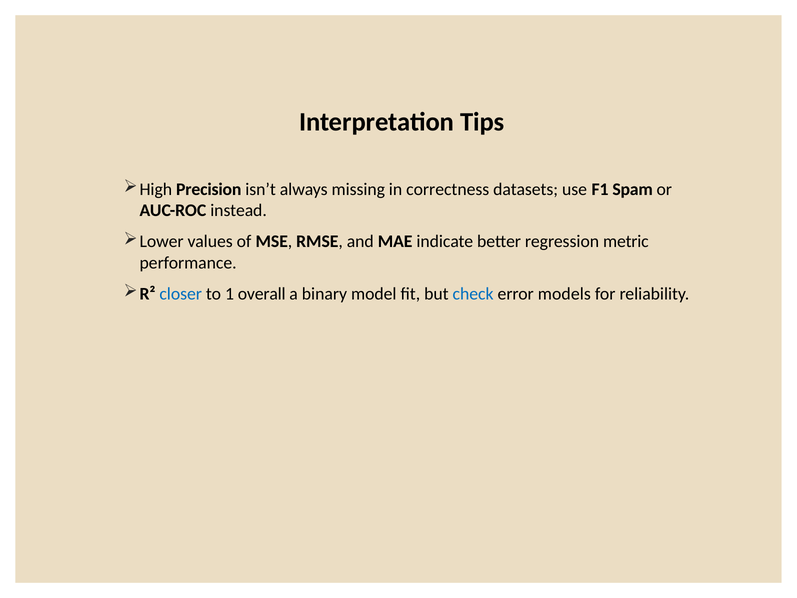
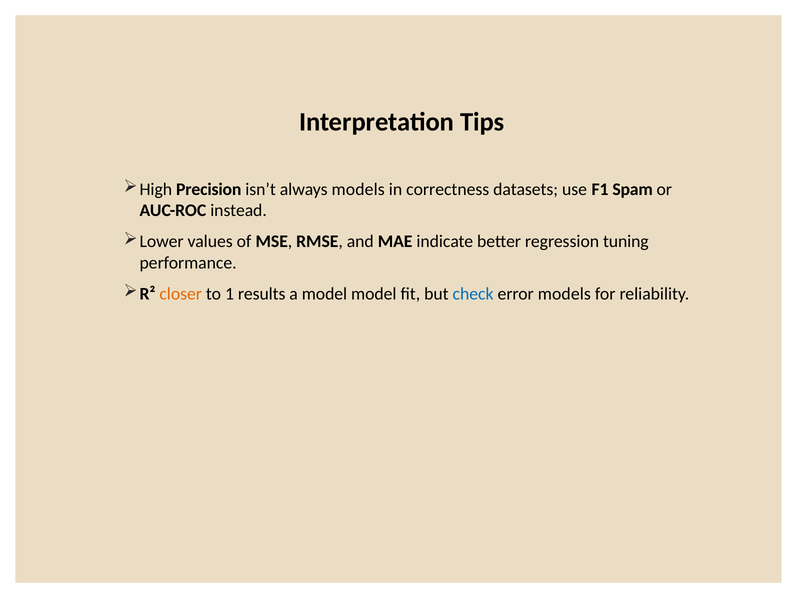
always missing: missing -> models (358, 189)
metric: metric -> tuning (626, 242)
closer colour: blue -> orange (181, 294)
overall: overall -> results (262, 294)
a binary: binary -> model (324, 294)
